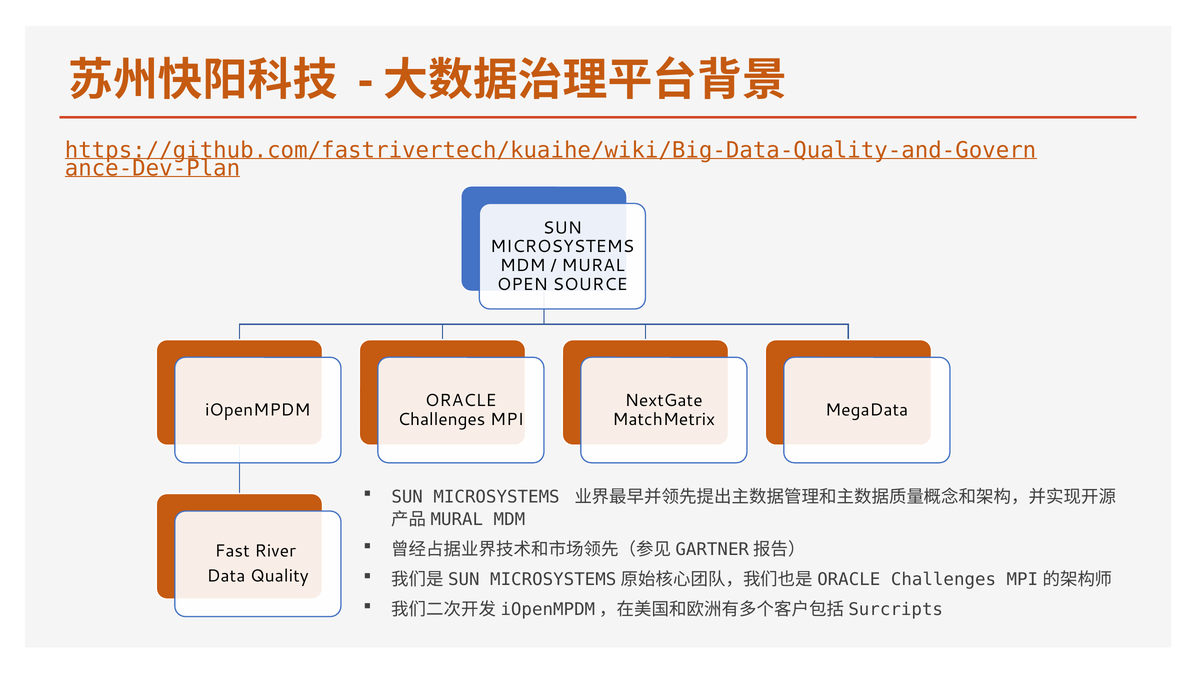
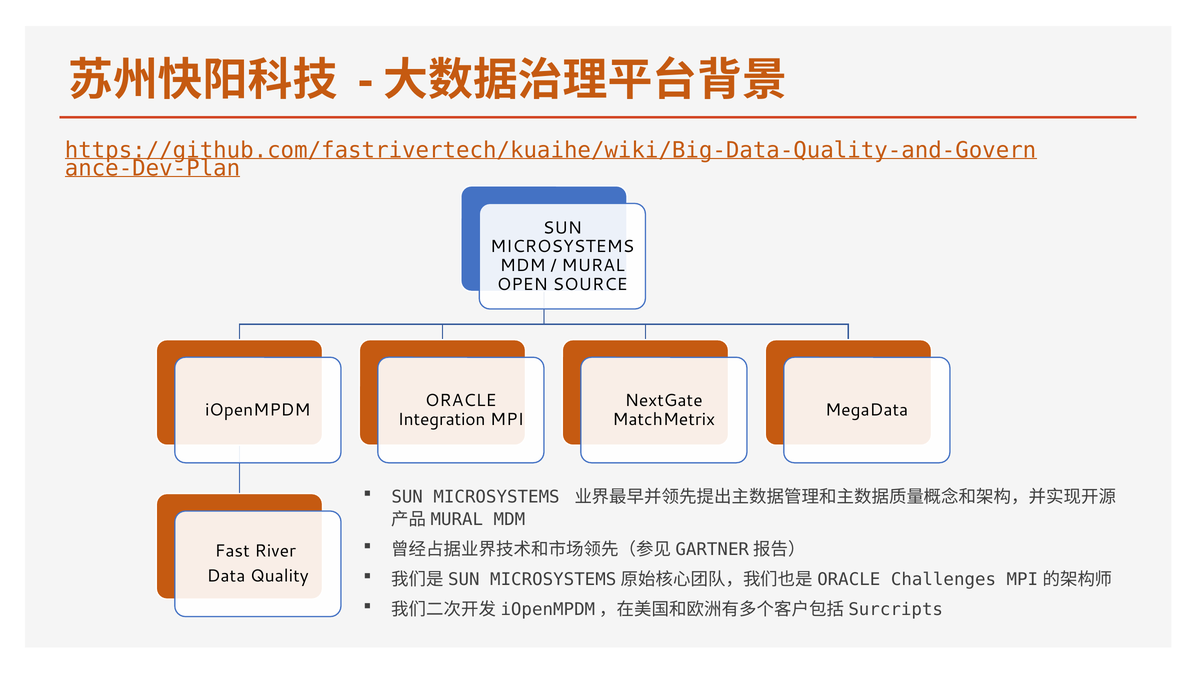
Challenges: Challenges -> Integration (442, 419)
